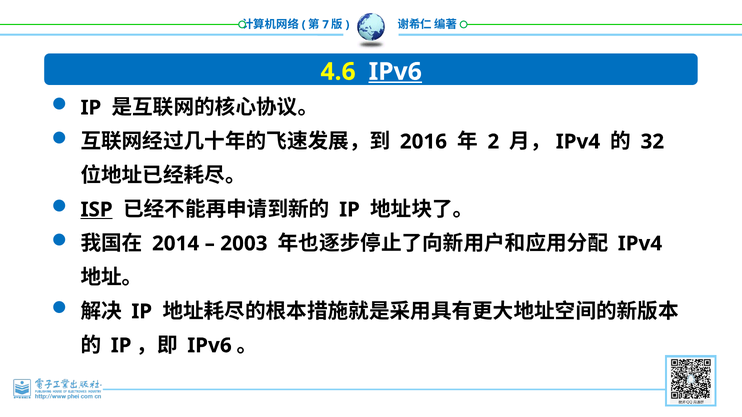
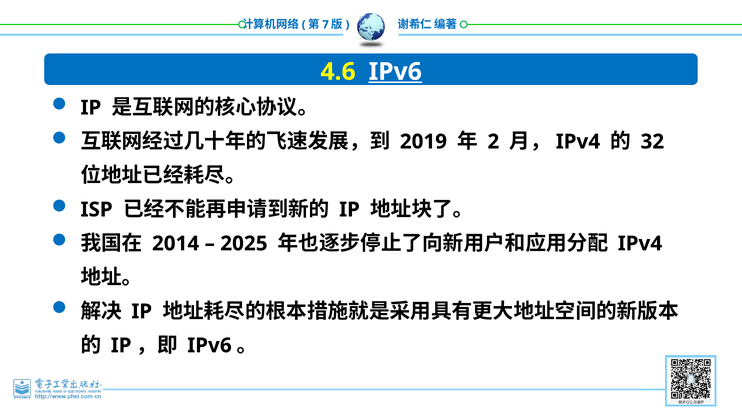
2016: 2016 -> 2019 (423, 142)
ISP underline: present -> none (97, 210)
2003: 2003 -> 2025 (244, 244)
